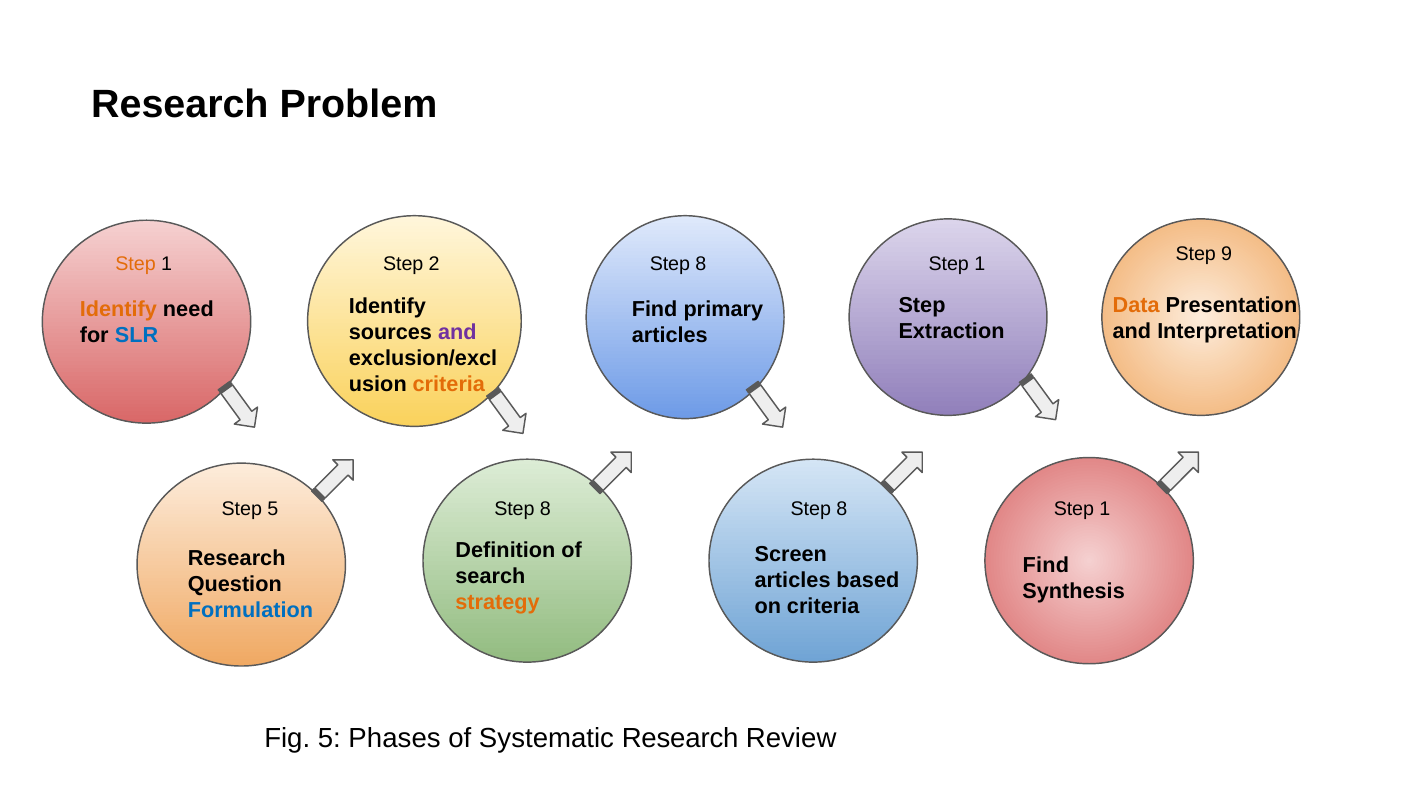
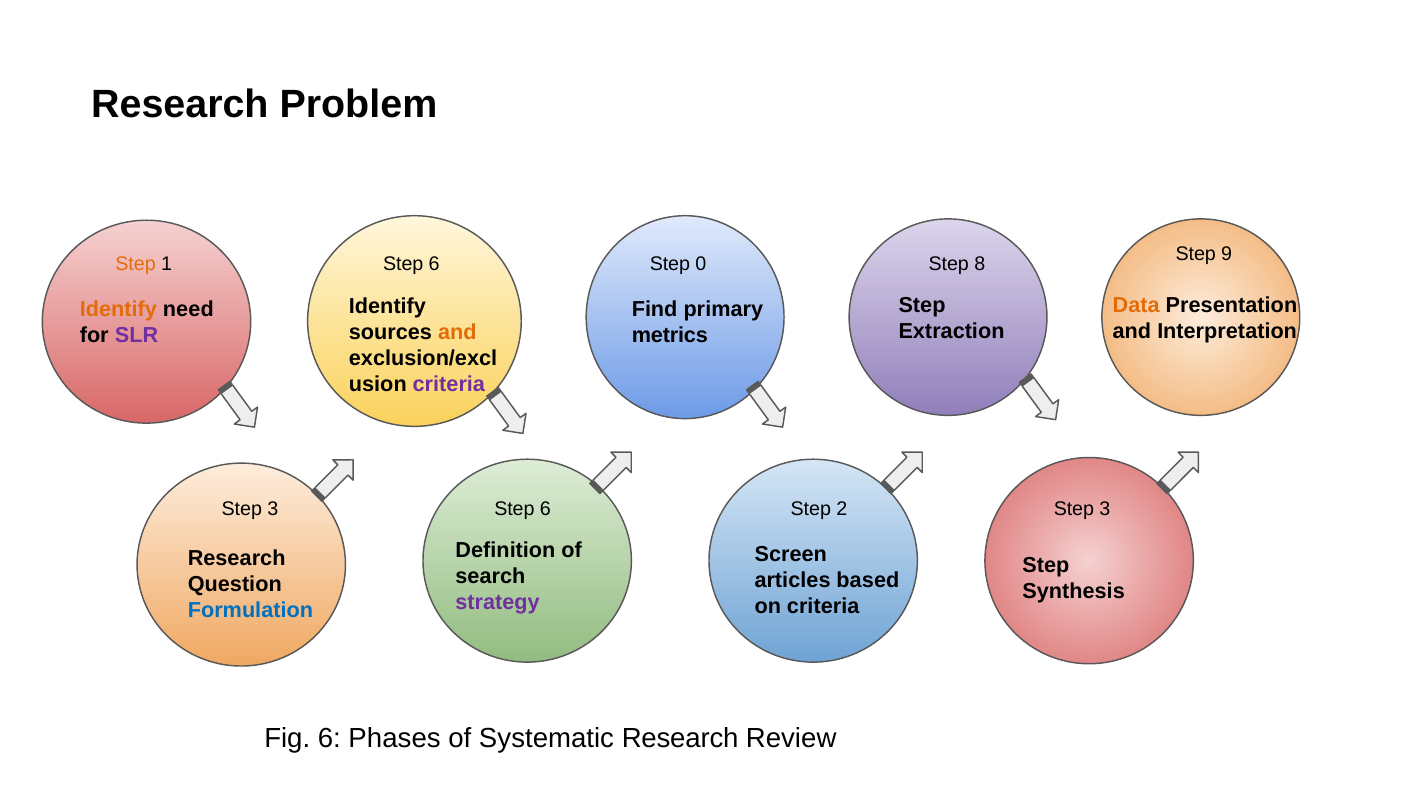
2: 2 -> 6 (434, 264)
8: 8 -> 0 (701, 264)
1: 1 -> 8 (980, 264)
and colour: purple -> orange (457, 332)
articles: articles -> metrics (670, 335)
SLR colour: blue -> purple (137, 336)
criteria colour: orange -> purple (449, 384)
5: 5 -> 3 (273, 509)
8: 8 -> 6 (545, 509)
8: 8 -> 2 (842, 509)
1: 1 -> 3 (1105, 509)
Find: Find -> Step (1046, 565)
strategy colour: orange -> purple (498, 602)
Fig 5: 5 -> 6 (329, 738)
